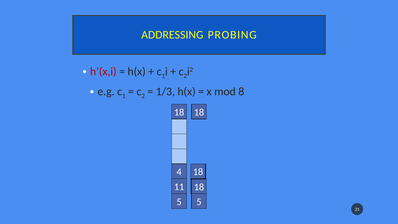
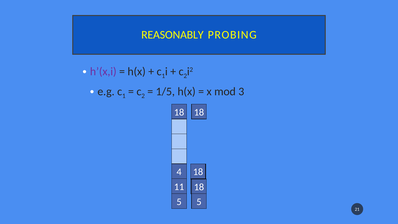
ADDRESSING: ADDRESSING -> REASONABLY (172, 35)
h’(x,i colour: red -> purple (103, 71)
1/3: 1/3 -> 1/5 (165, 91)
8: 8 -> 3 (241, 91)
